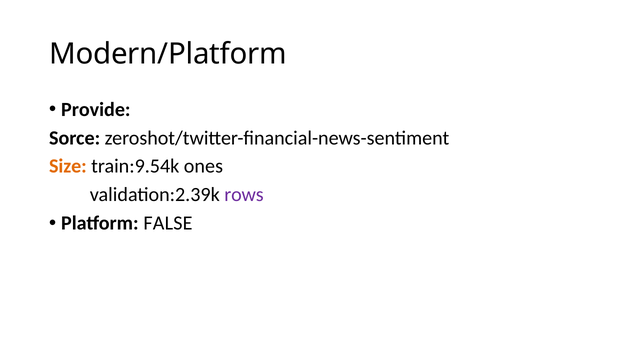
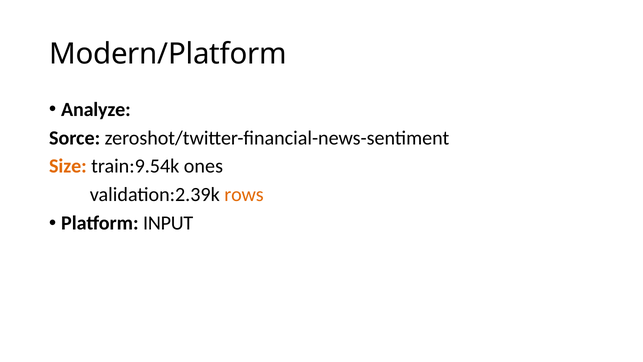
Provide: Provide -> Analyze (96, 109)
rows colour: purple -> orange (244, 195)
FALSE: FALSE -> INPUT (168, 223)
